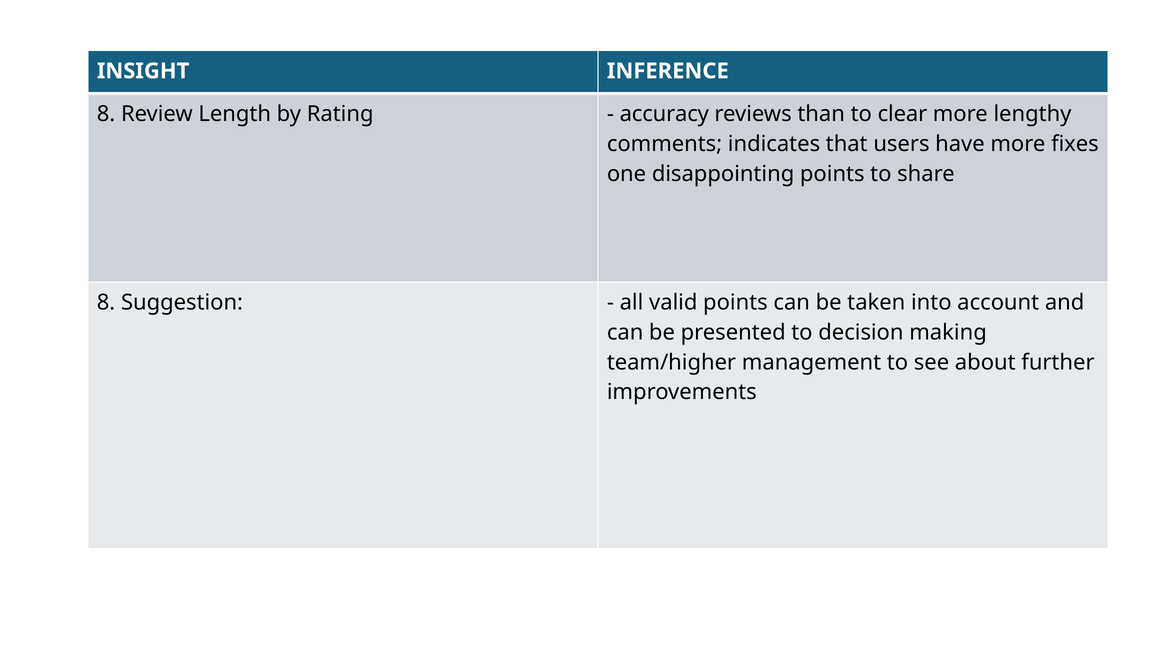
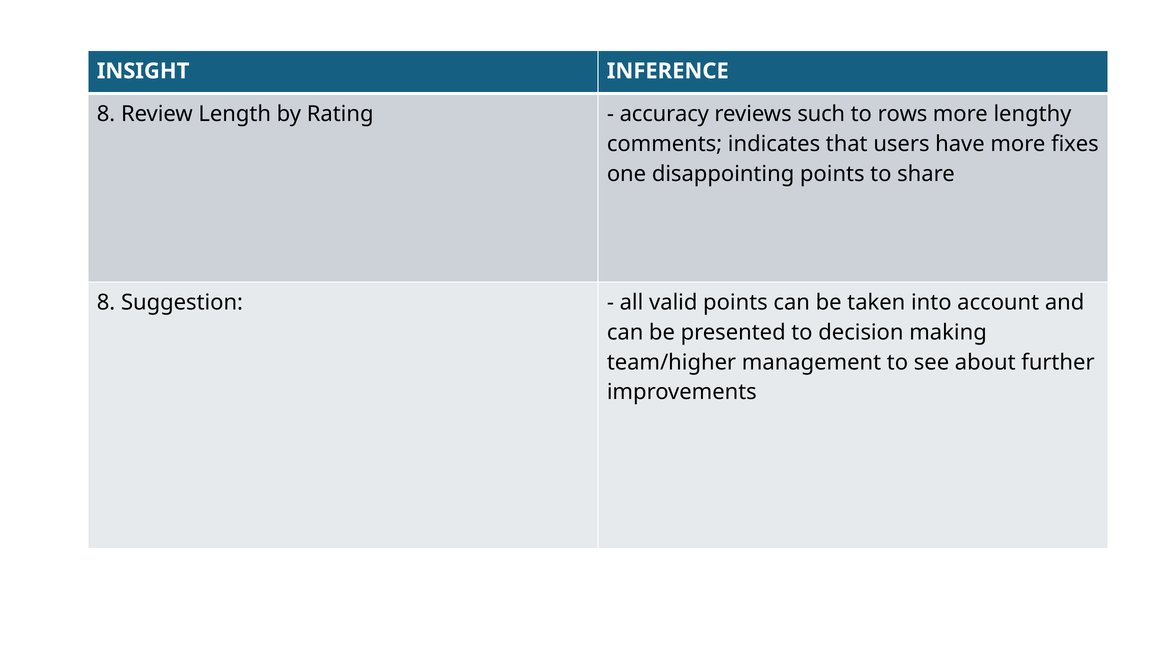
than: than -> such (821, 114)
clear: clear -> rows (903, 114)
